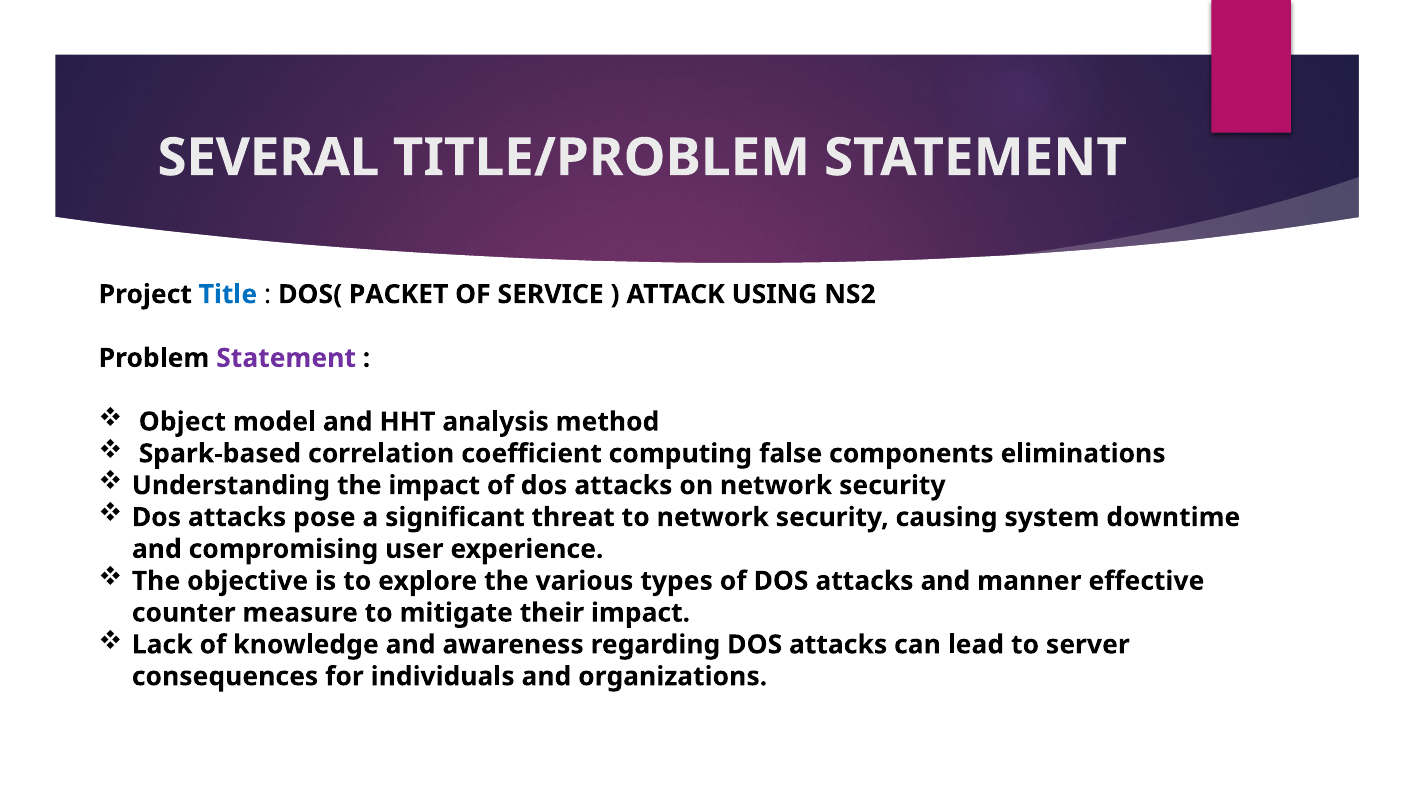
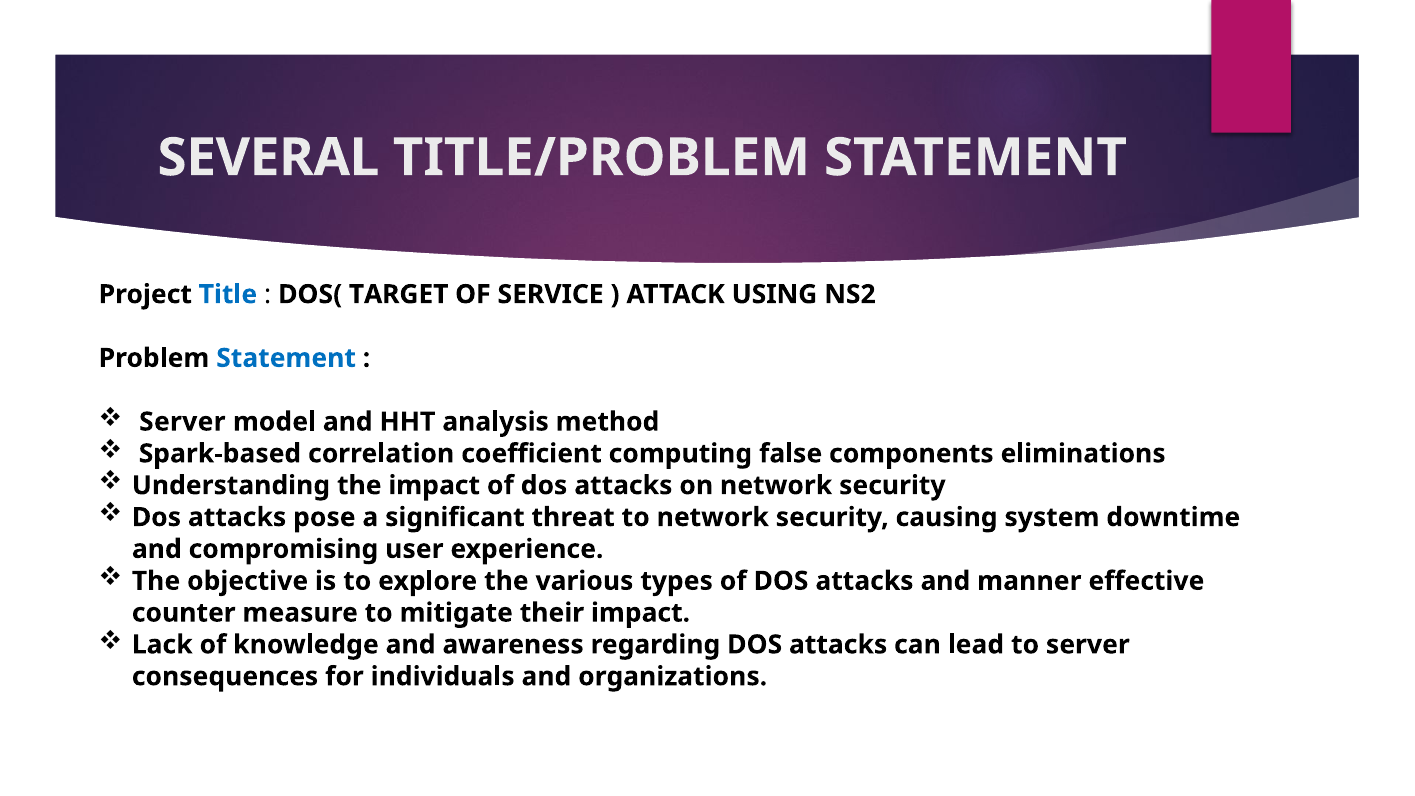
PACKET: PACKET -> TARGET (399, 294)
Statement colour: purple -> blue (286, 358)
Object: Object -> Server (182, 422)
